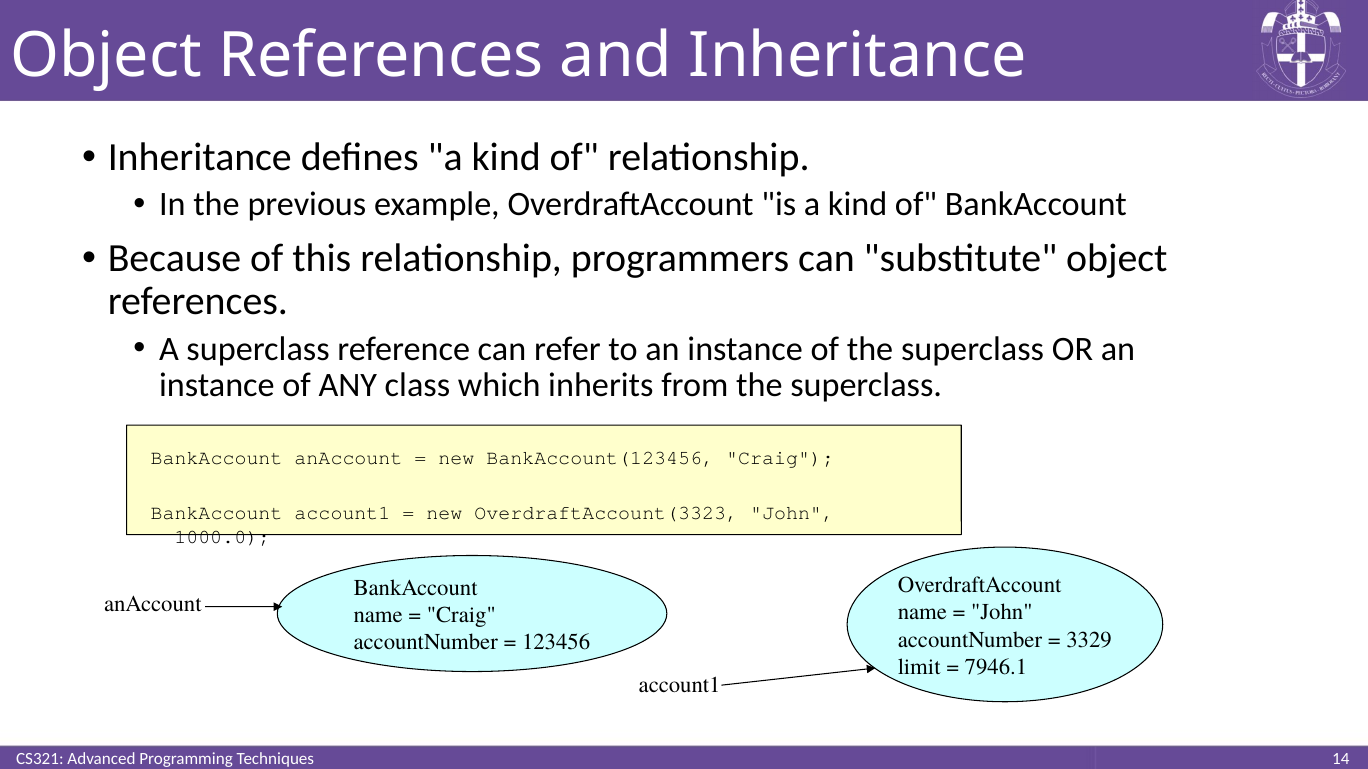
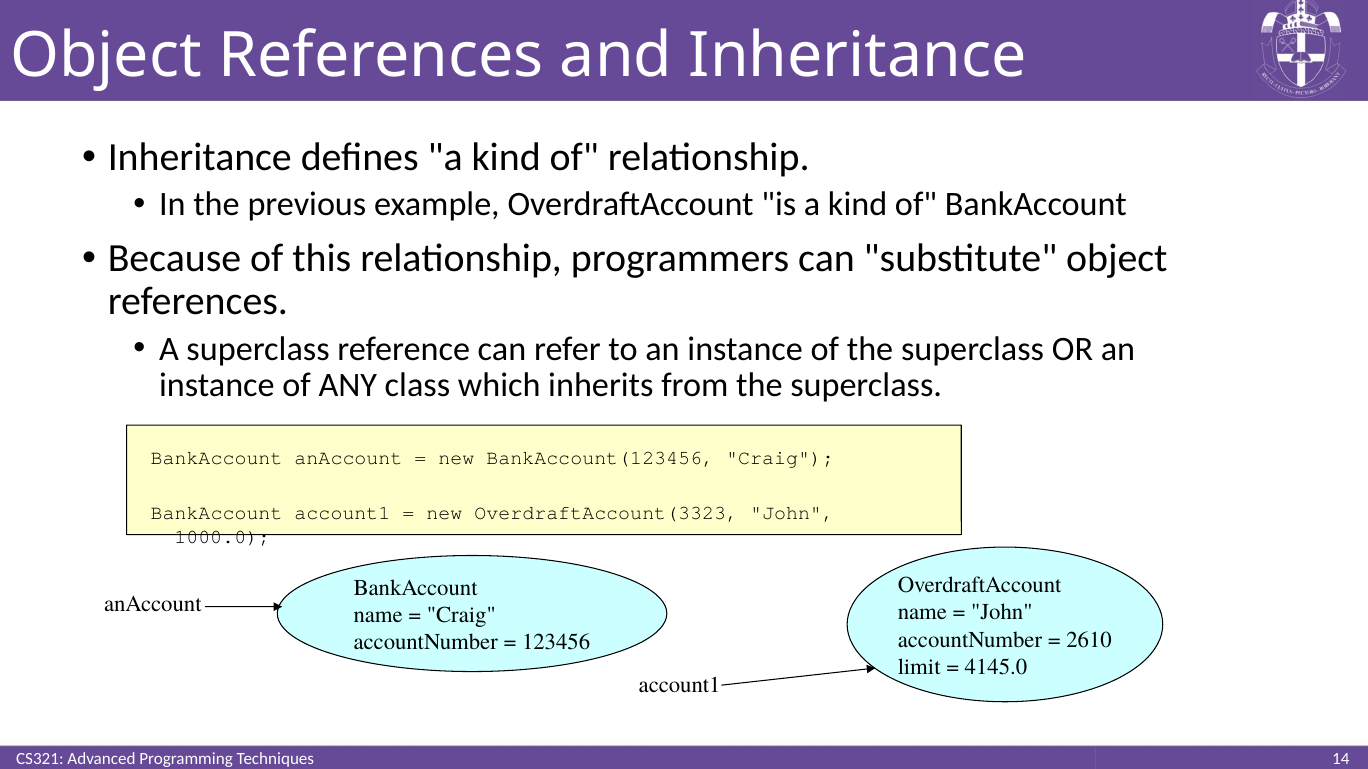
3329: 3329 -> 2610 (1089, 640)
7946.1: 7946.1 -> 4145.0 (996, 667)
